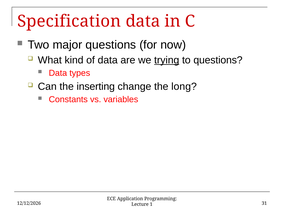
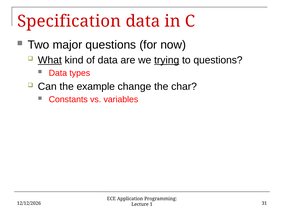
What underline: none -> present (50, 60)
inserting: inserting -> example (96, 87)
long: long -> char (184, 87)
